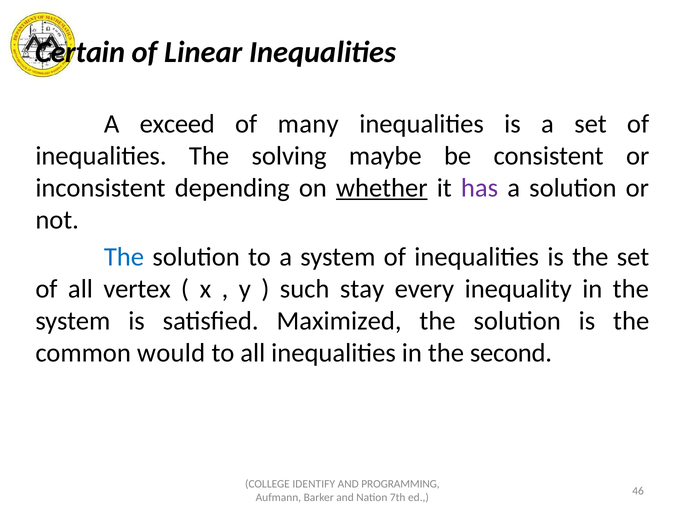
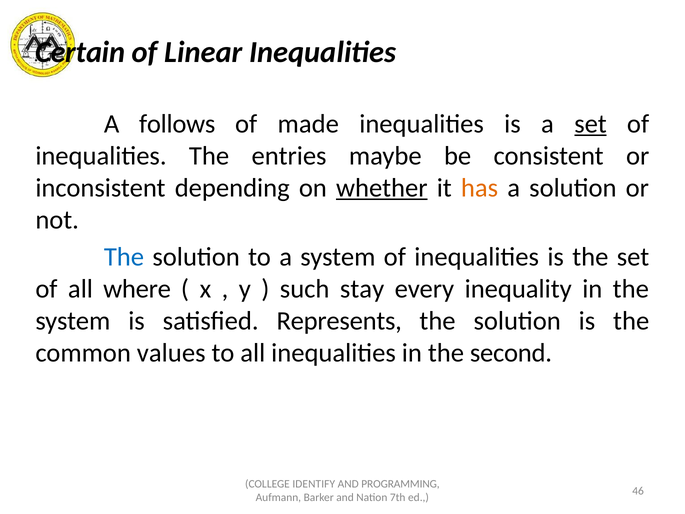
exceed: exceed -> follows (177, 124)
many: many -> made (308, 124)
set underline: none -> present (591, 124)
solving: solving -> entries (289, 156)
has colour: purple -> orange (480, 188)
vertex: vertex -> where (137, 289)
Maximized: Maximized -> Represents (339, 321)
would: would -> values (171, 353)
